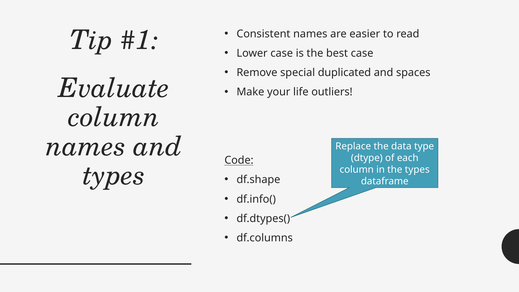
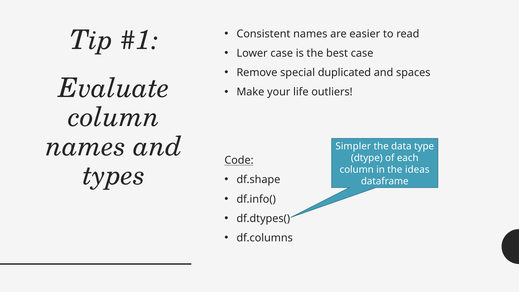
Replace: Replace -> Simpler (353, 146)
the types: types -> ideas (417, 169)
